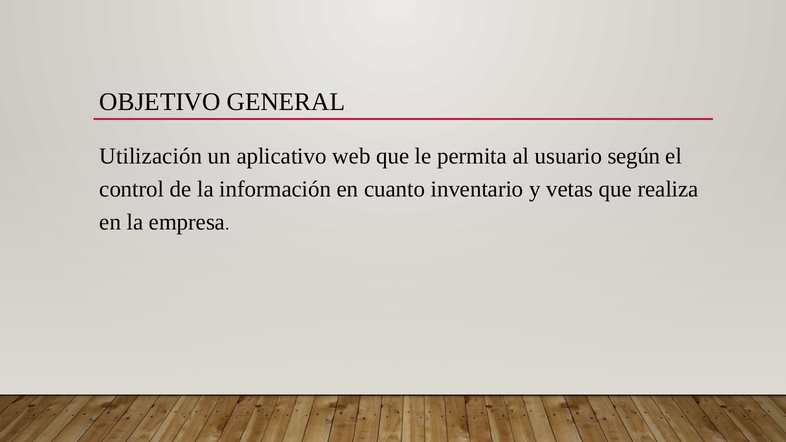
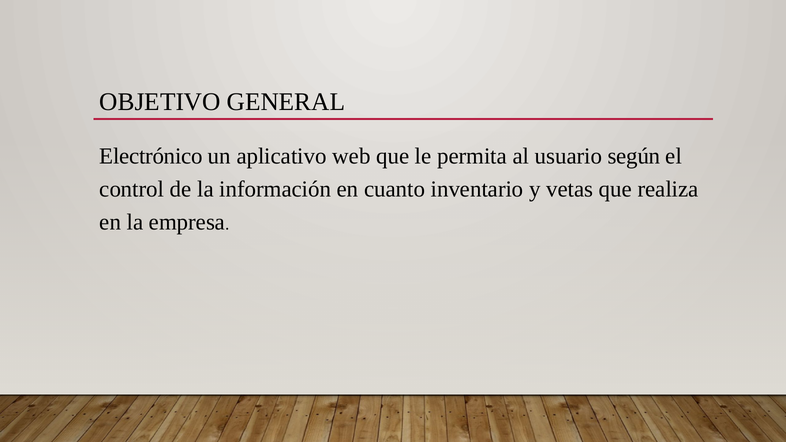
Utilización: Utilización -> Electrónico (151, 156)
